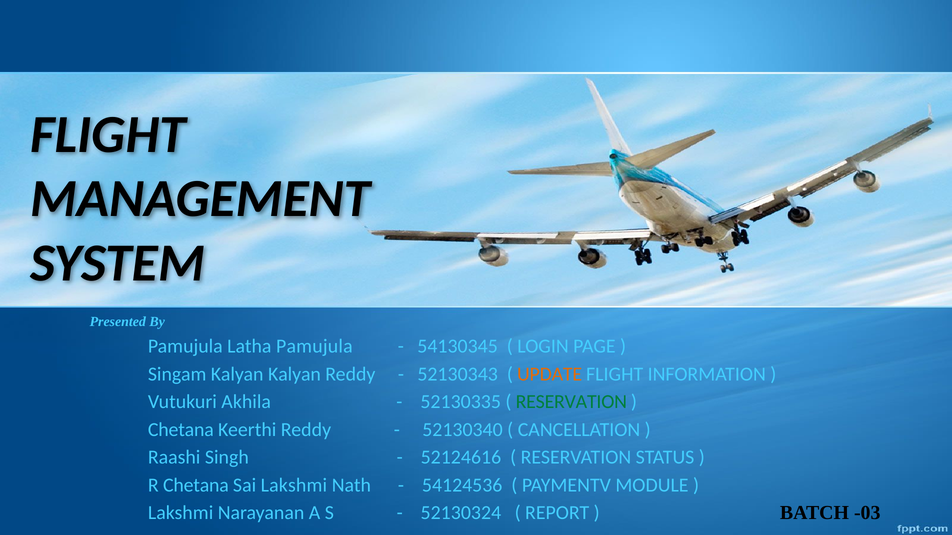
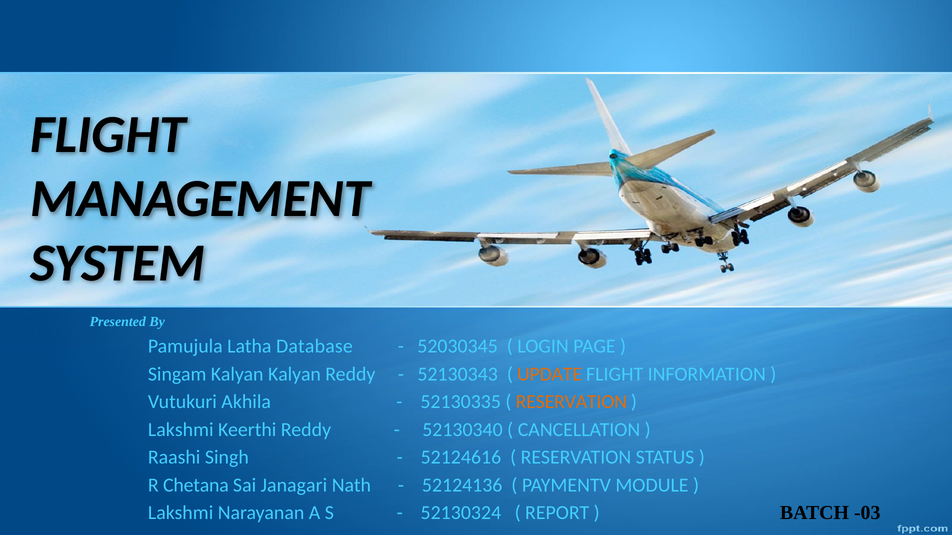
Latha Pamujula: Pamujula -> Database (314, 347)
54130345: 54130345 -> 52030345 (458, 347)
RESERVATION colour: green -> orange (571, 402)
Chetana: Chetana -> Lakshmi (181, 430)
Sai Lakshmi: Lakshmi -> Janagari (294, 486)
54124536: 54124536 -> 52124136 (462, 486)
